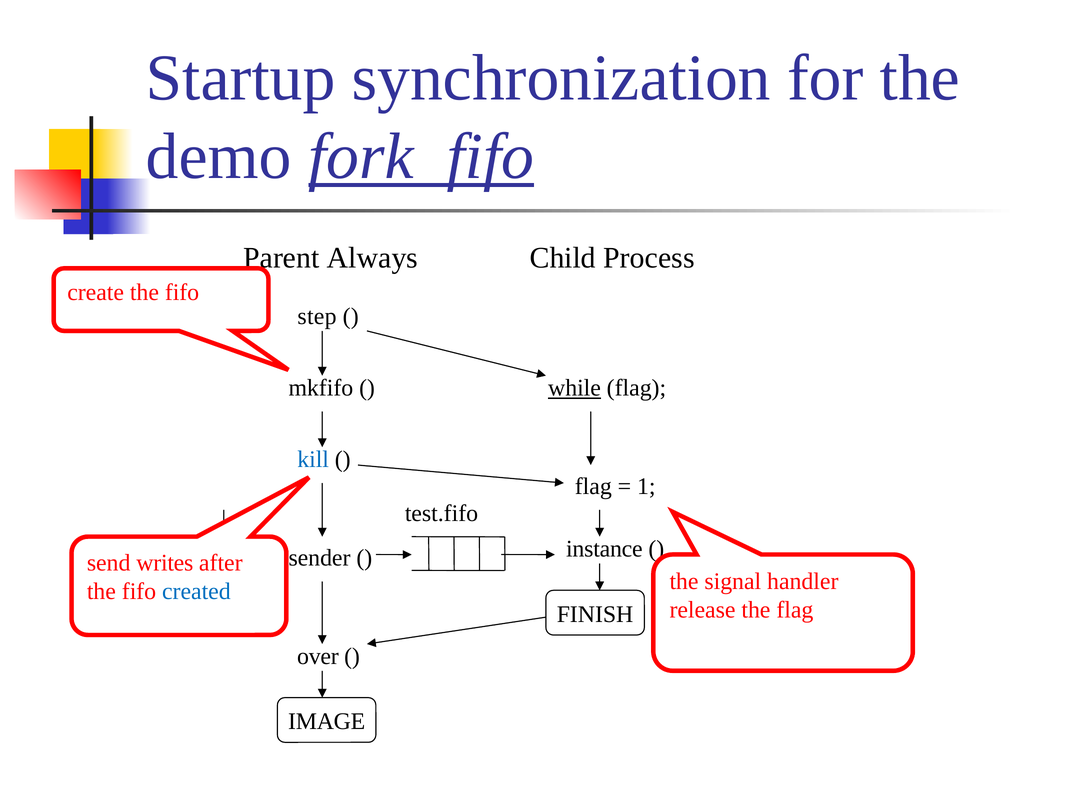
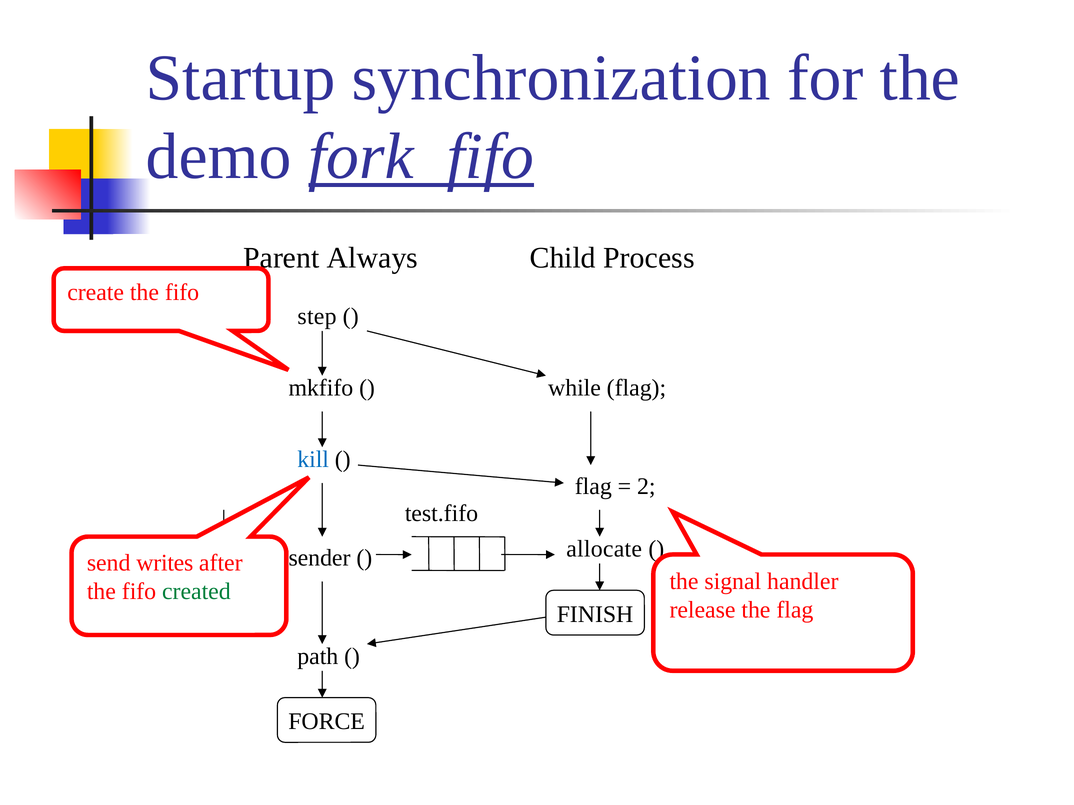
while underline: present -> none (574, 388)
1: 1 -> 2 (646, 487)
instance: instance -> allocate (604, 549)
created colour: blue -> green (196, 592)
over: over -> path (318, 657)
IMAGE: IMAGE -> FORCE (327, 722)
